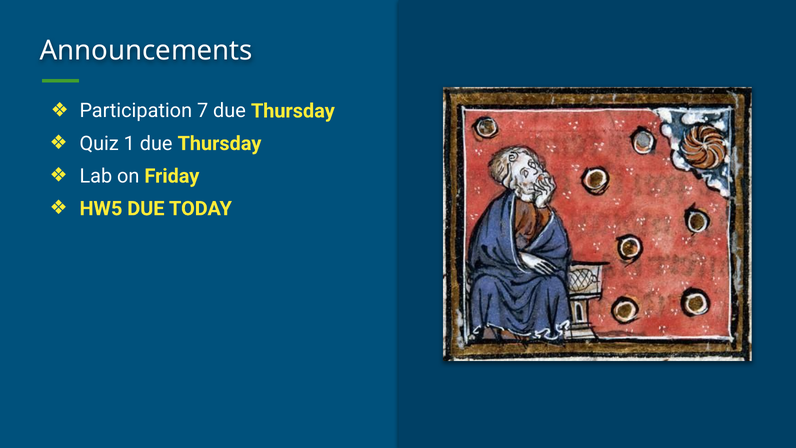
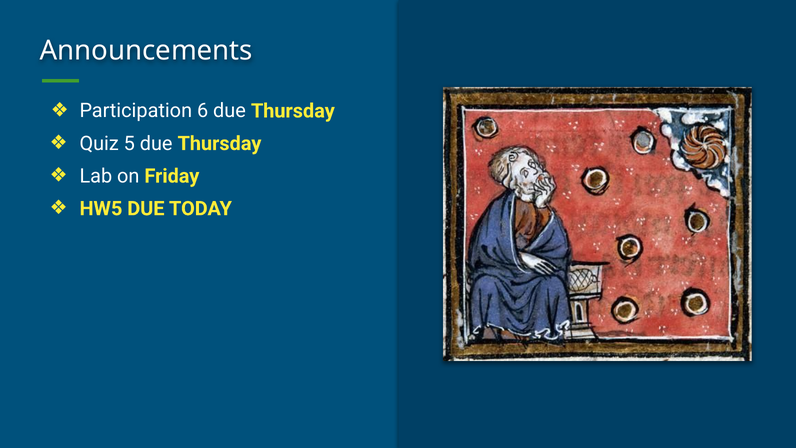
7: 7 -> 6 (203, 111)
1: 1 -> 5 (129, 143)
